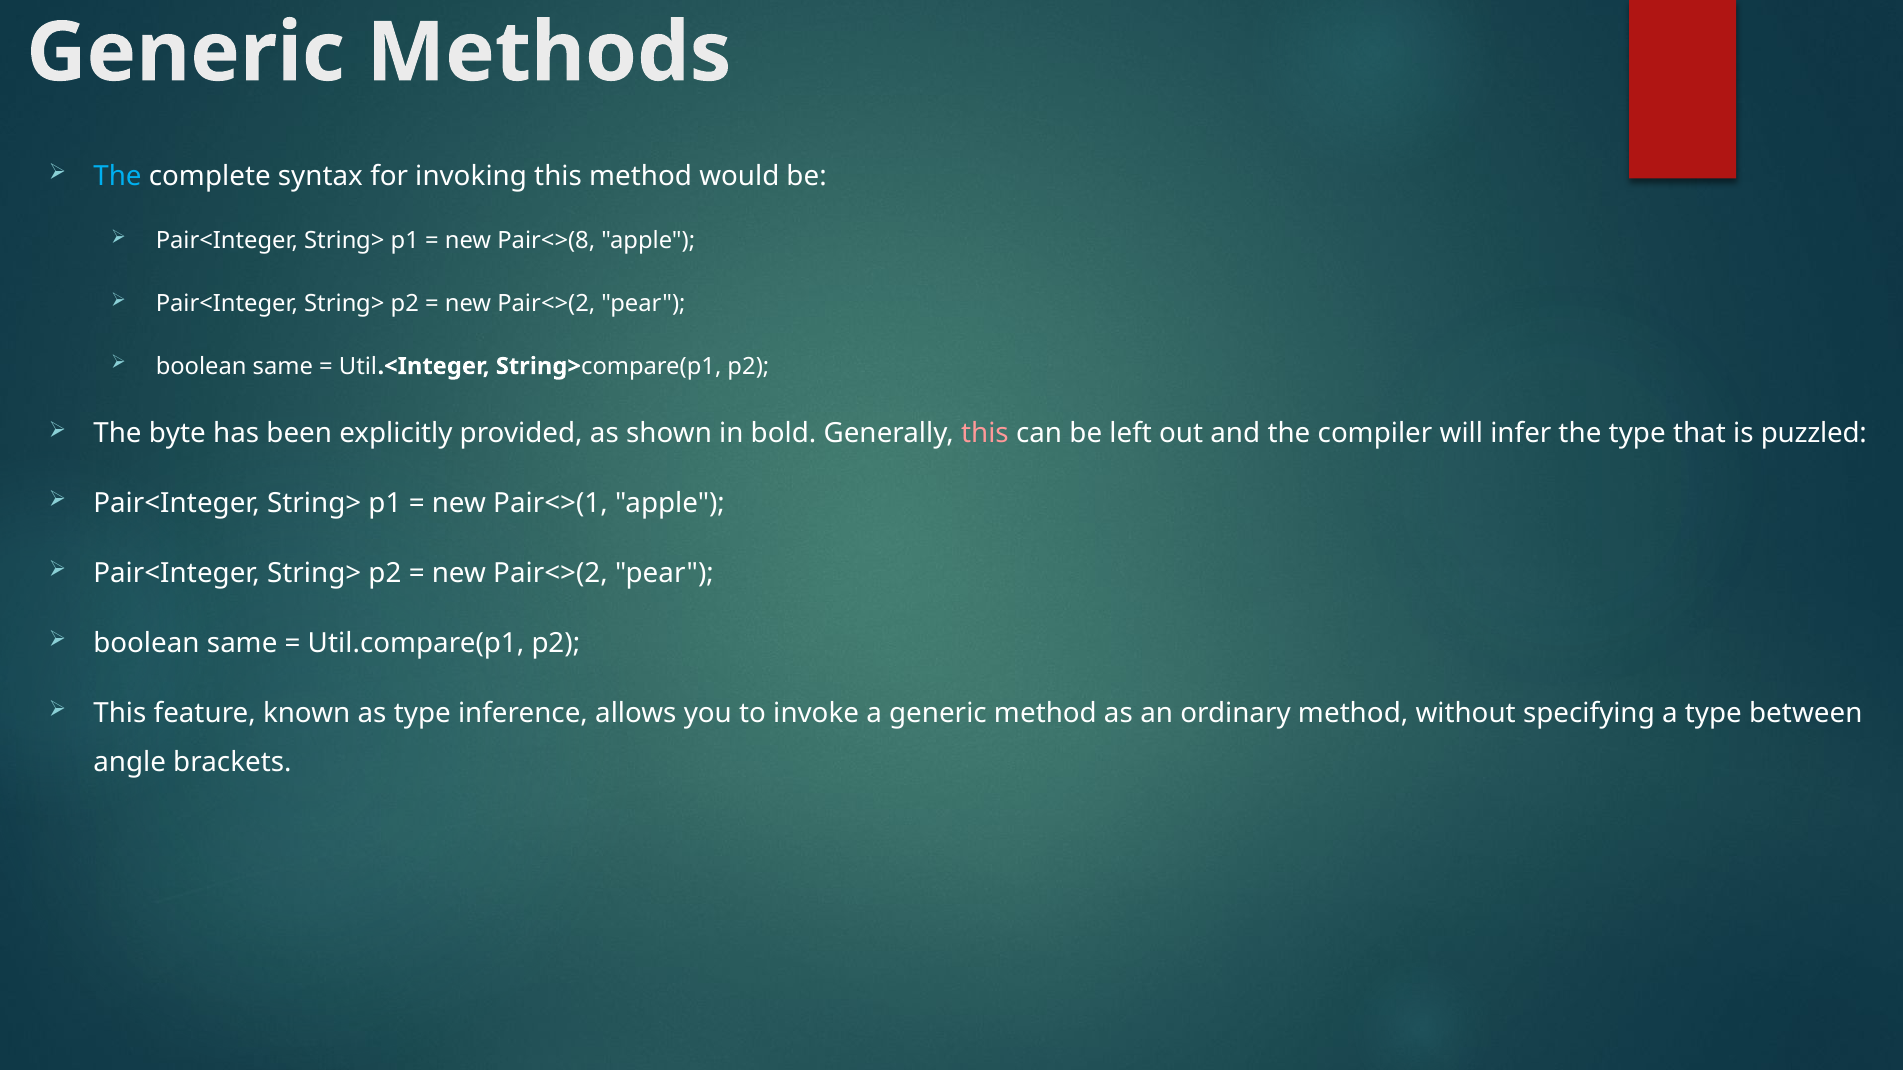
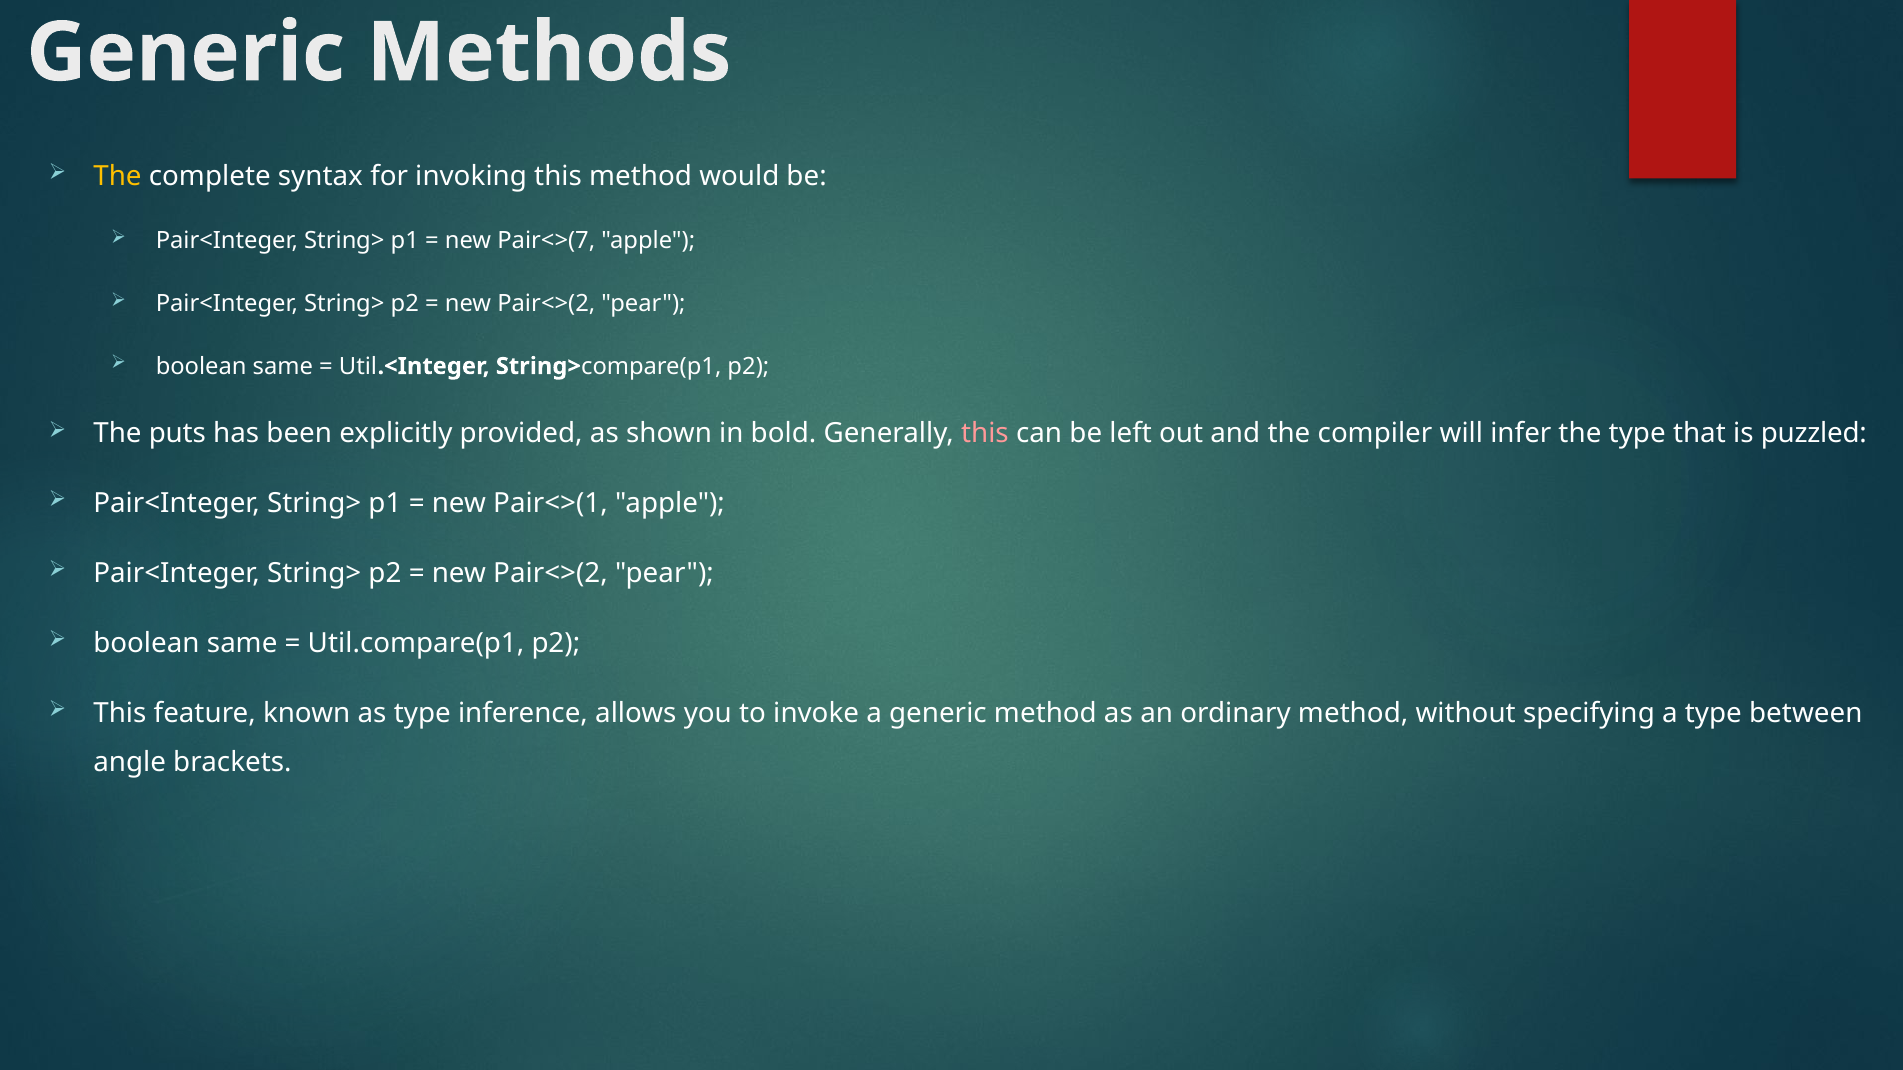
The colour: light blue -> yellow (118, 176)
Pair<>(8: Pair<>(8 -> Pair<>(7 (546, 241)
byte: byte -> puts (177, 434)
